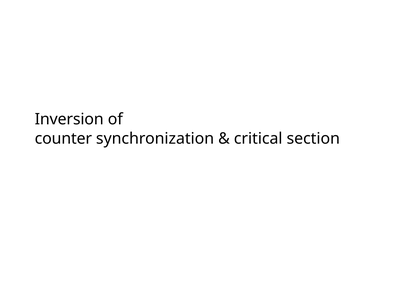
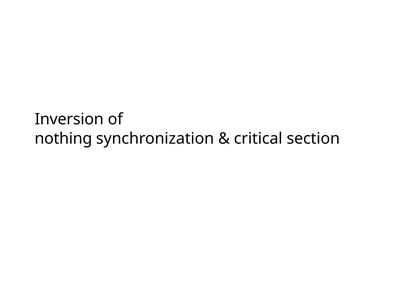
counter: counter -> nothing (63, 138)
